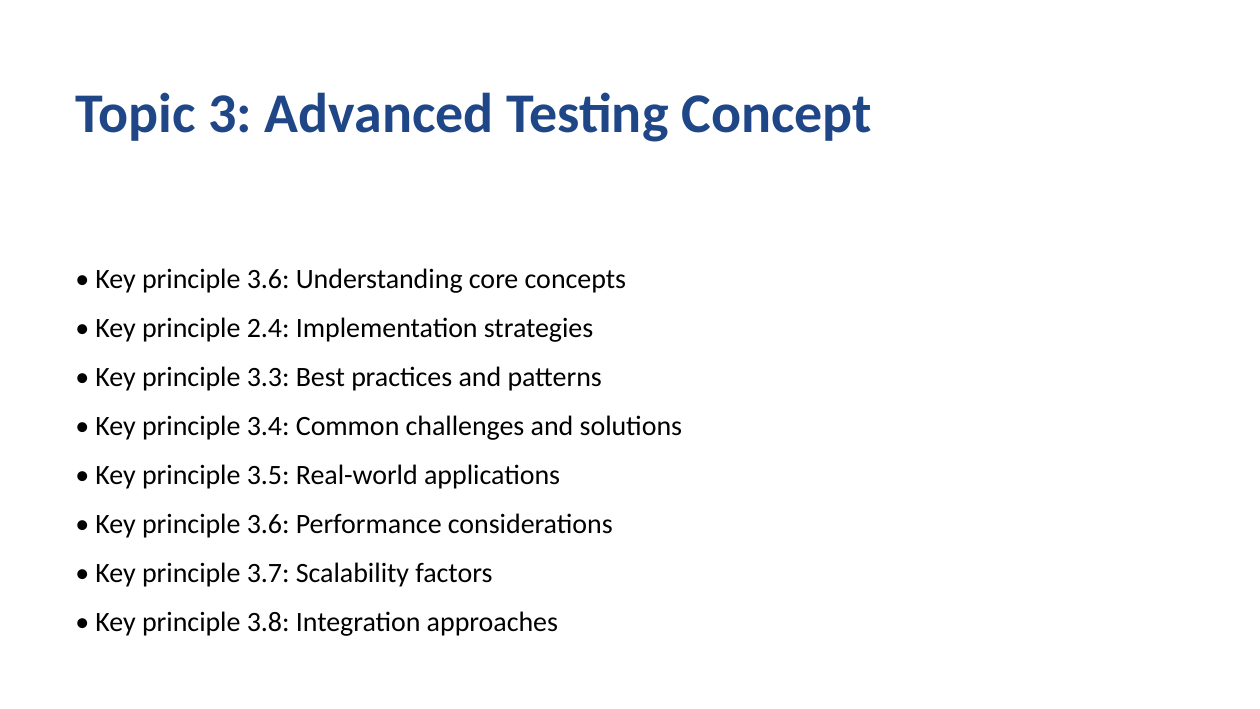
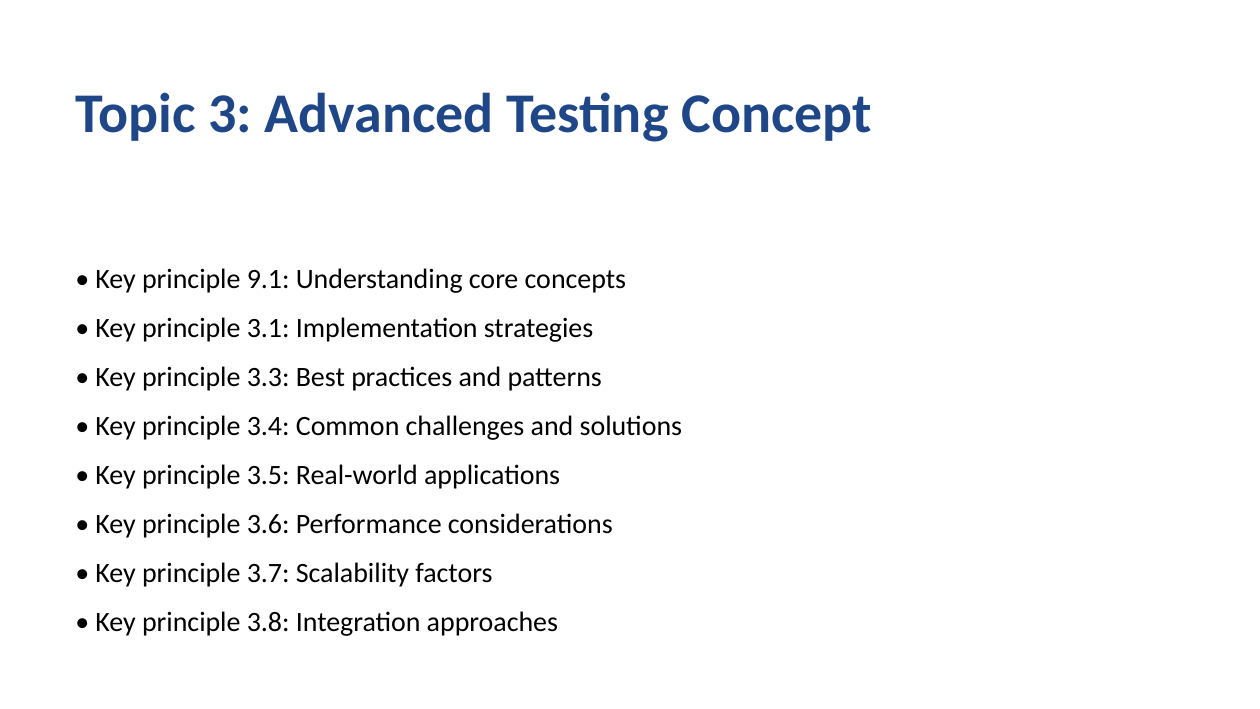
3.6: 3.6 -> 9.1 (268, 279)
2.4: 2.4 -> 3.1 (268, 328)
